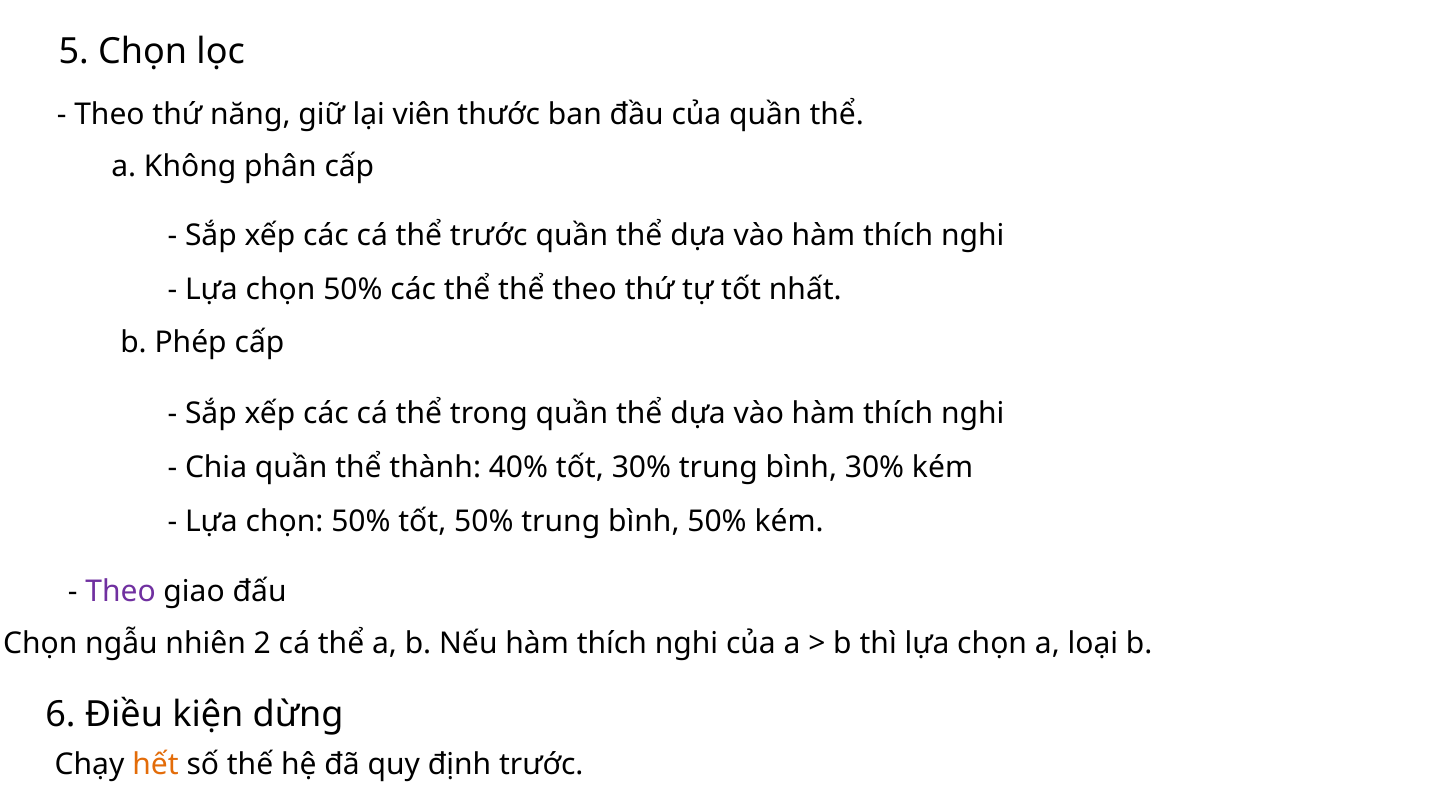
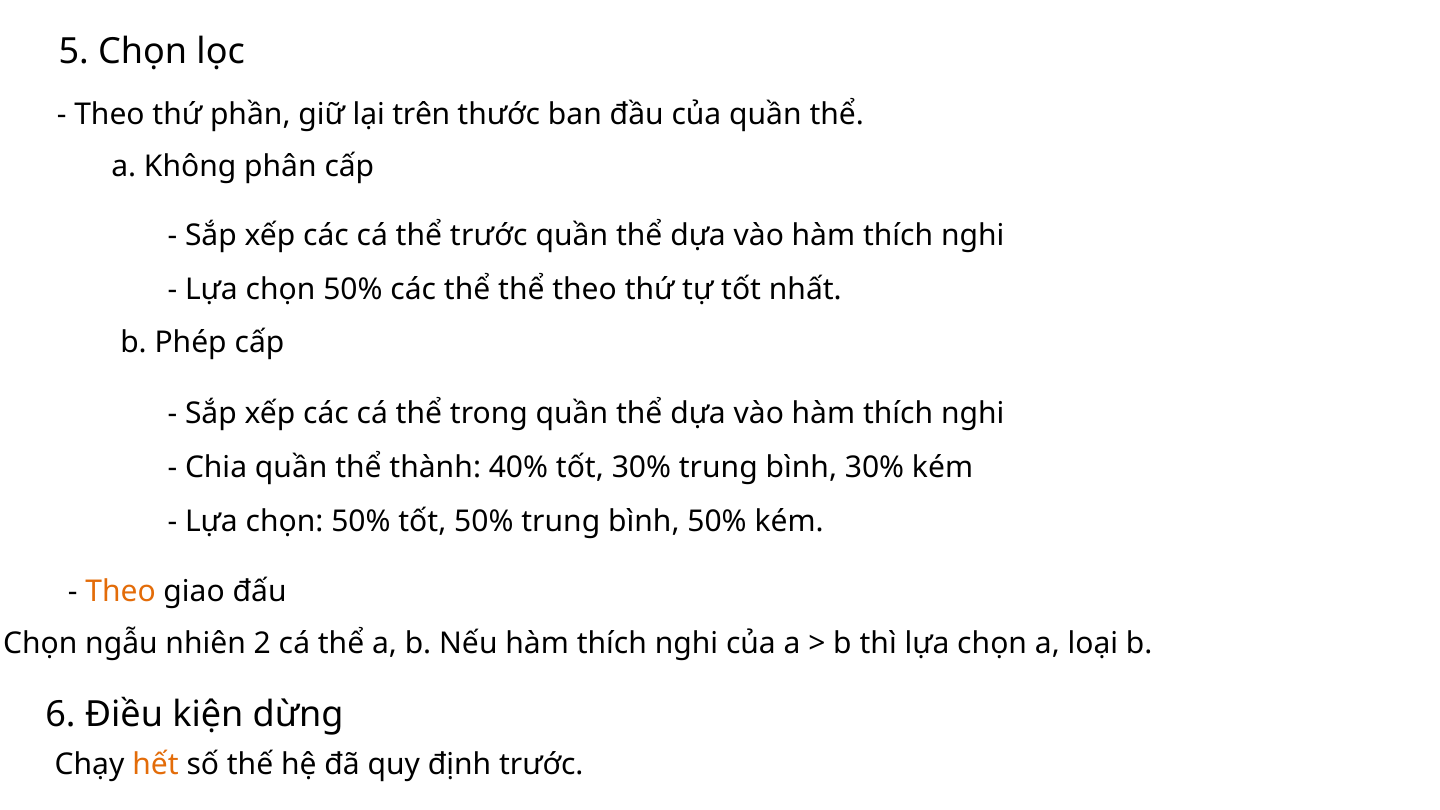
năng: năng -> phần (250, 115)
viên: viên -> trên (421, 115)
Theo colour: purple -> orange (121, 592)
